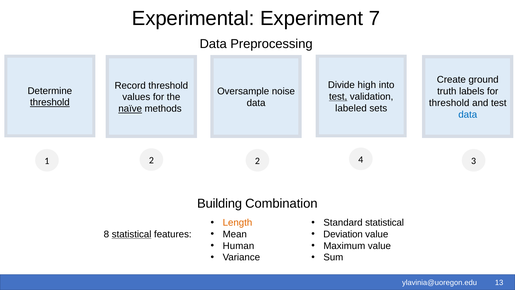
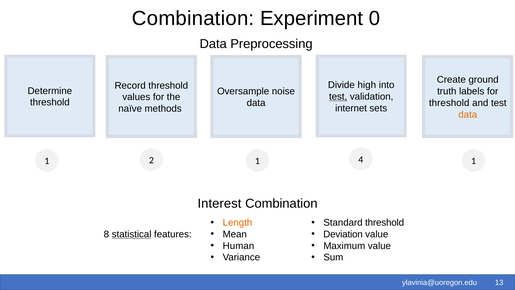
Experimental: Experimental -> Combination (193, 18)
7: 7 -> 0 (375, 18)
threshold underline: present -> none (50, 102)
labeled: labeled -> internet (351, 108)
naïve underline: present -> none (130, 109)
data colour: blue -> orange (468, 114)
2 2: 2 -> 1 (257, 161)
4 3: 3 -> 1 (474, 161)
Building: Building -> Interest (219, 203)
Standard statistical: statistical -> threshold (385, 222)
